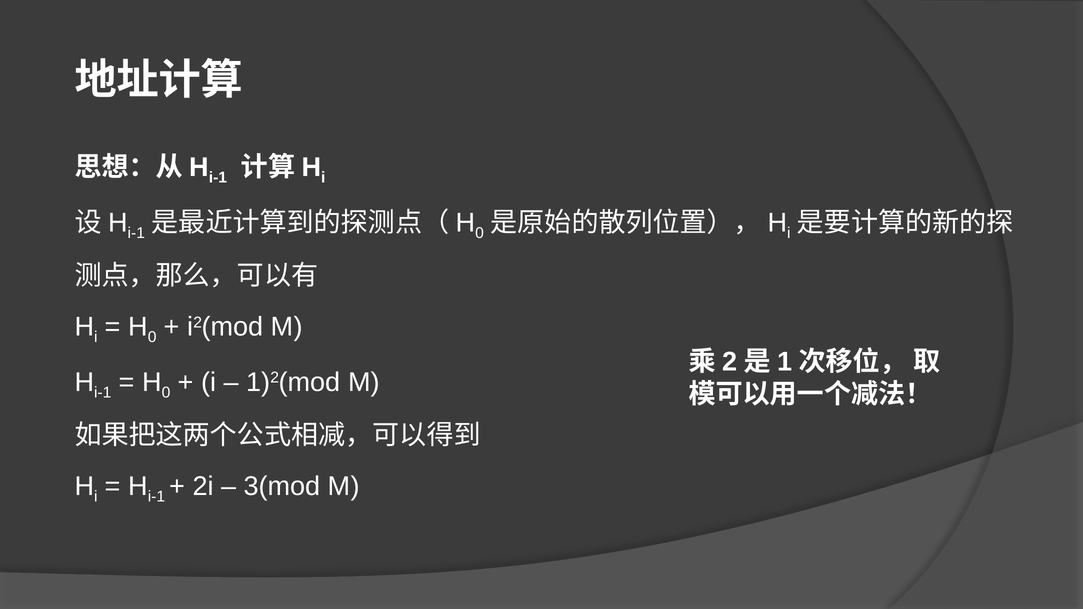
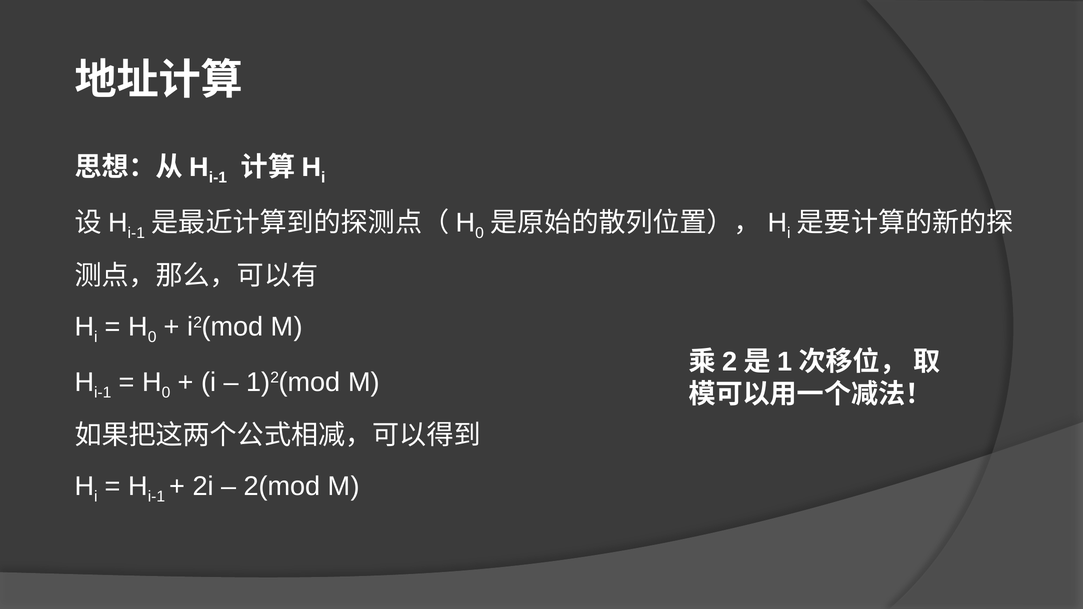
3(mod: 3(mod -> 2(mod (282, 486)
